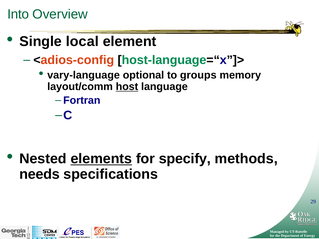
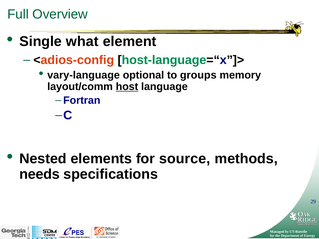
Into: Into -> Full (18, 14)
local: local -> what (82, 41)
elements underline: present -> none (101, 159)
specify: specify -> source (185, 159)
